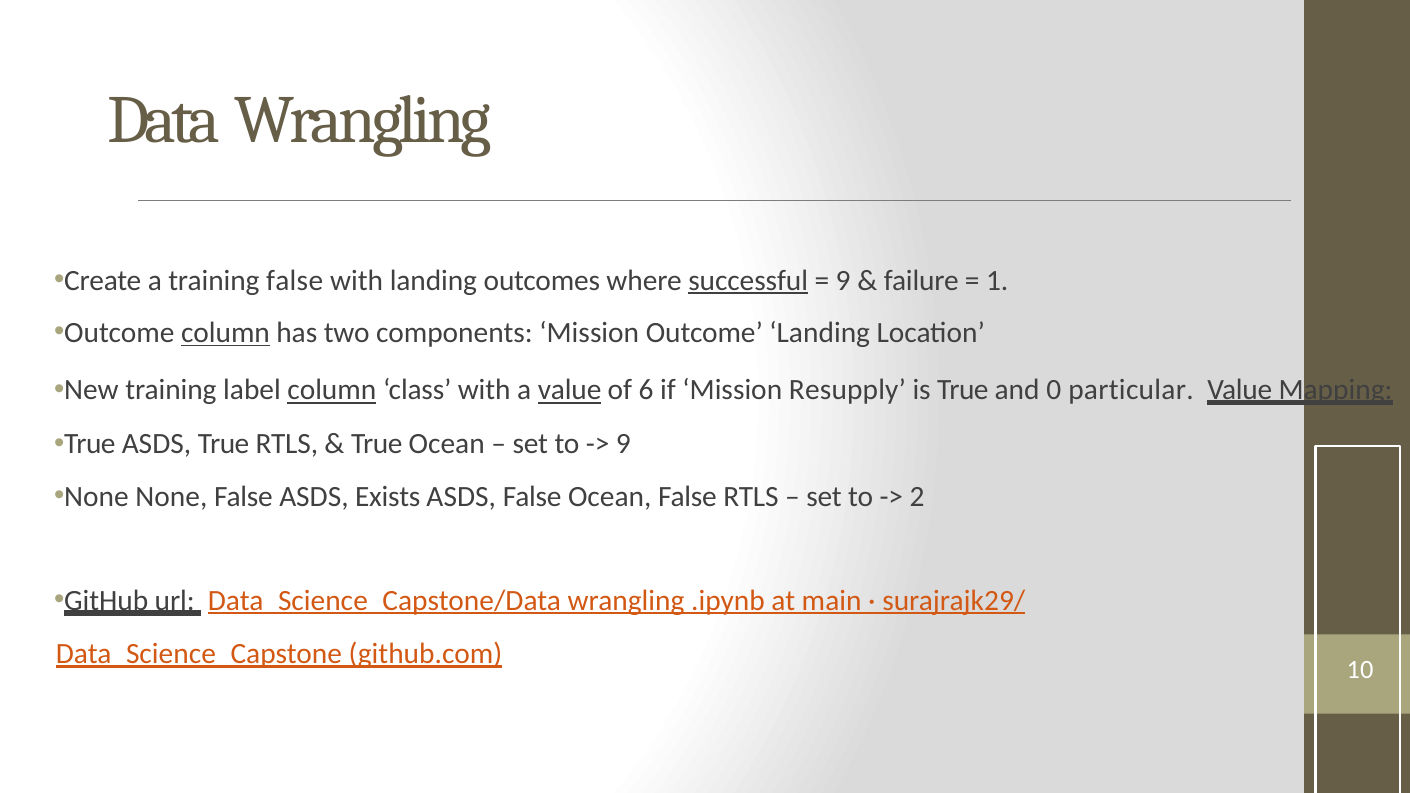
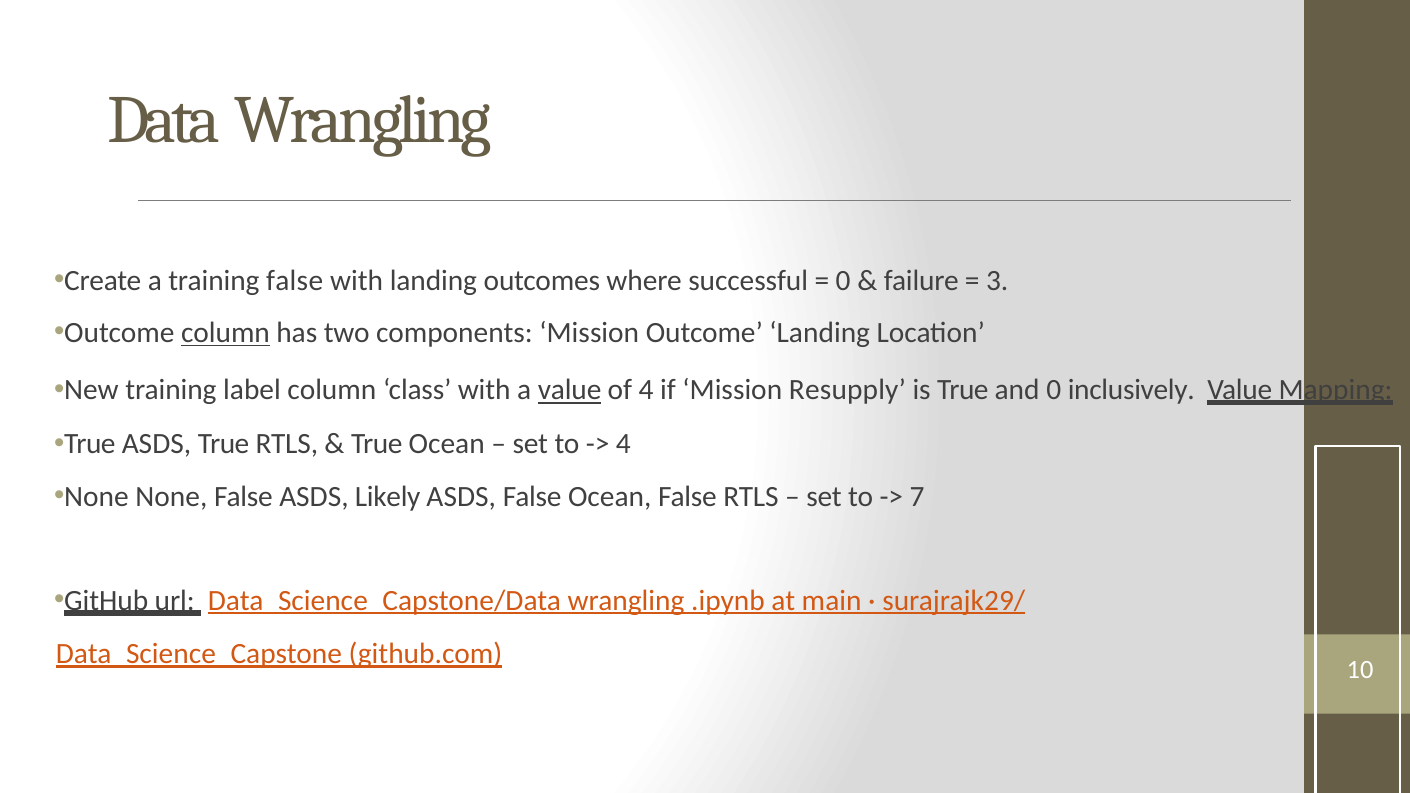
successful underline: present -> none (748, 280)
9: 9 -> 0 (843, 280)
1: 1 -> 3 (997, 280)
column underline: present -> none (332, 390)
of 6: 6 -> 4 (646, 390)
particular: particular -> inclusively (1131, 390)
9: 9 -> 4 (623, 444)
Exists: Exists -> Likely (388, 497)
2: 2 -> 7 (917, 497)
